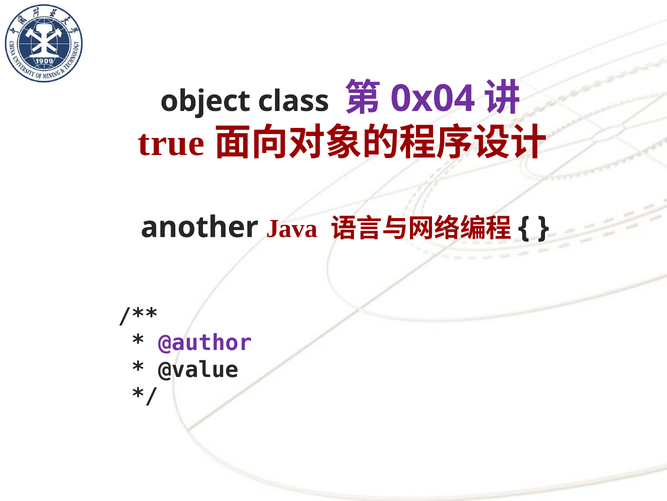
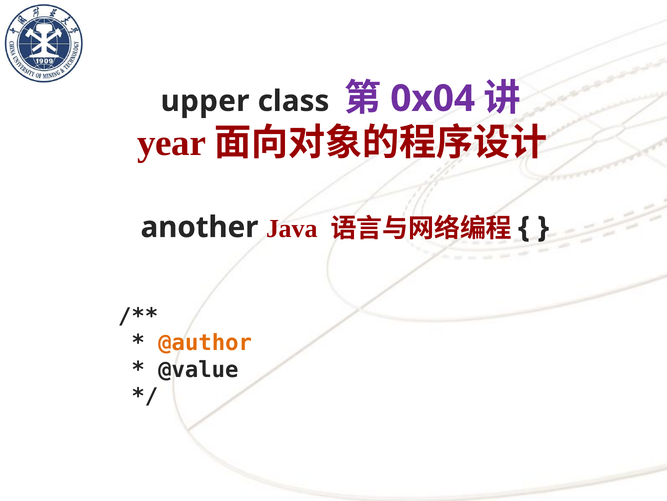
object: object -> upper (205, 101)
true: true -> year (172, 143)
@author colour: purple -> orange (205, 343)
